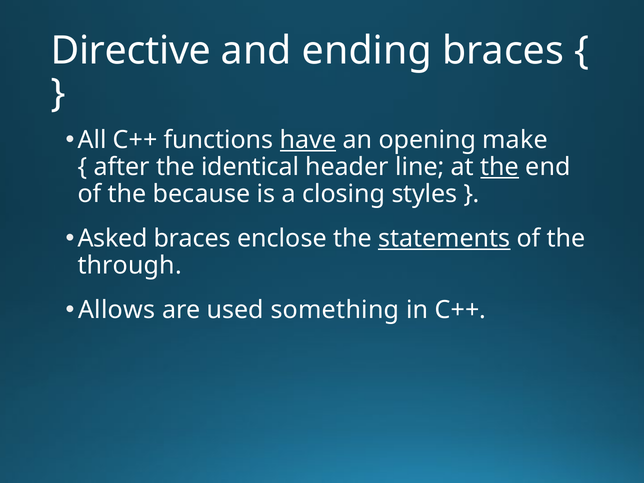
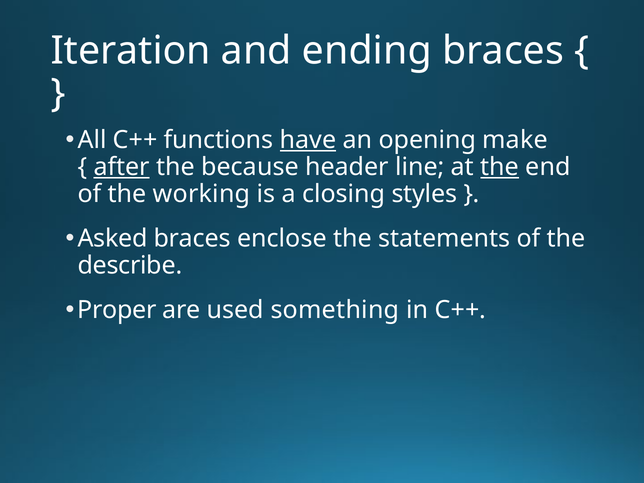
Directive: Directive -> Iteration (131, 51)
after underline: none -> present (122, 167)
identical: identical -> because (250, 167)
because: because -> working (202, 194)
statements underline: present -> none (444, 239)
through: through -> describe (130, 266)
Allows: Allows -> Proper (117, 310)
